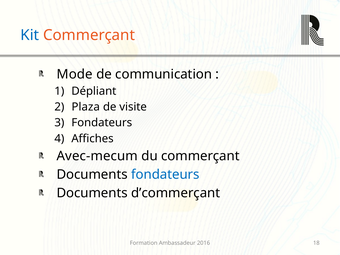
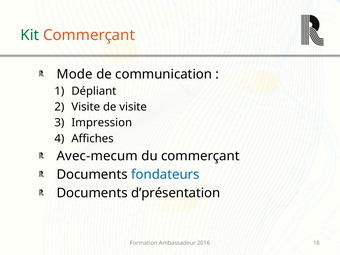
Kit colour: blue -> green (30, 35)
Plaza: Plaza -> Visite (86, 107)
Fondateurs: Fondateurs -> Impression (102, 123)
d’commerçant: d’commerçant -> d’présentation (176, 193)
